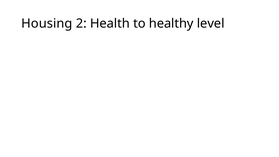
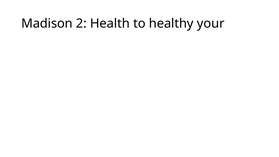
Housing: Housing -> Madison (47, 23)
level: level -> your (211, 23)
